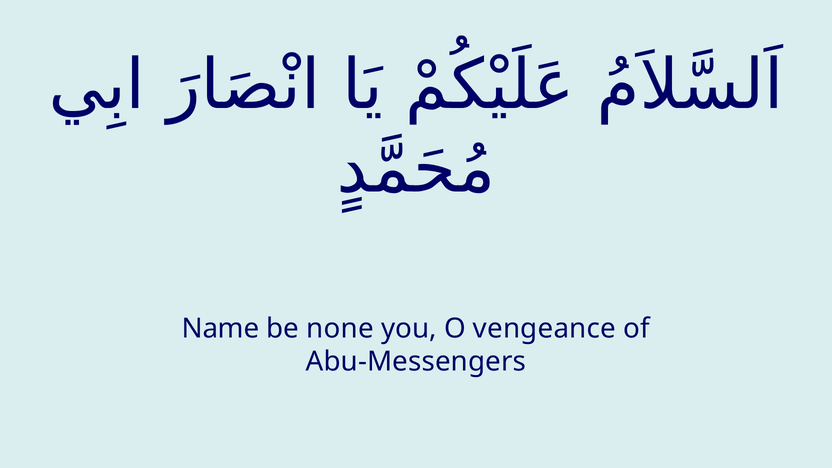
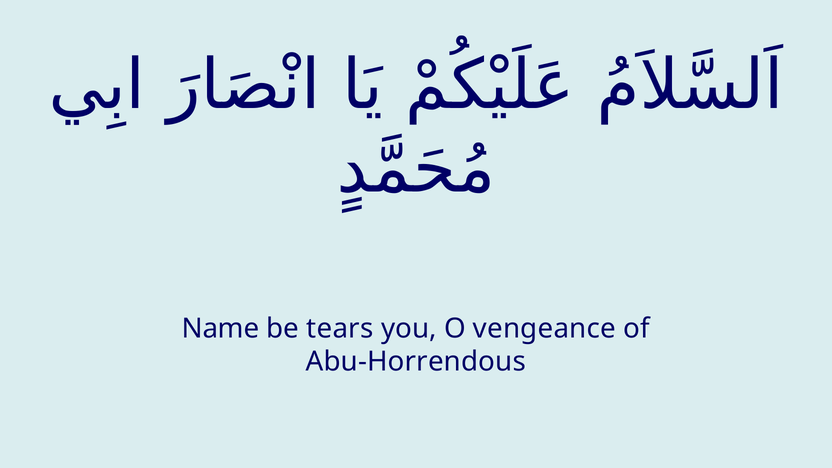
none: none -> tears (340, 328)
Abu-Messengers: Abu-Messengers -> Abu-Horrendous (416, 362)
